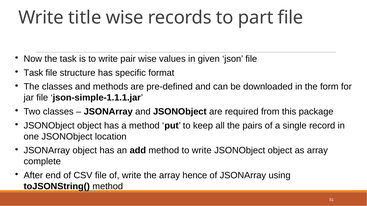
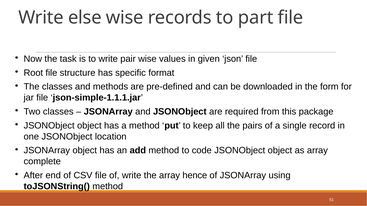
title: title -> else (85, 18)
Task: Task -> Root (33, 73)
method to write: write -> code (202, 151)
